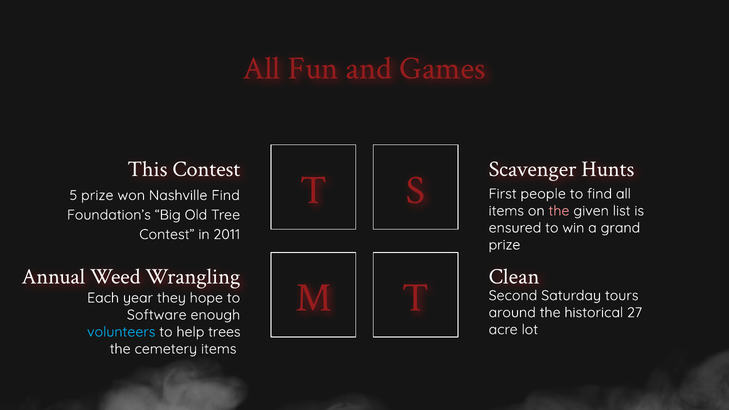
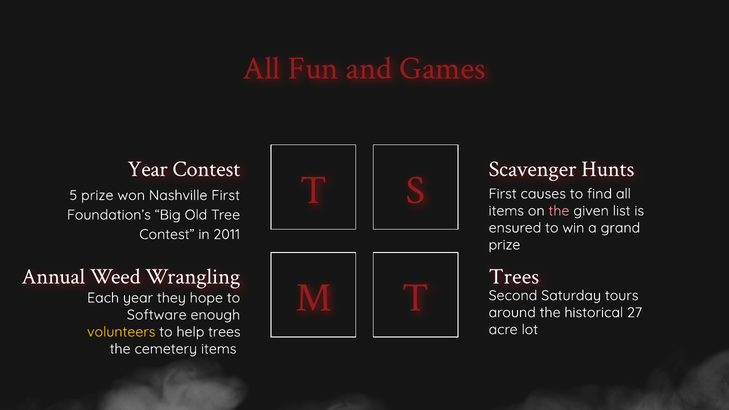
This: This -> Year (148, 169)
people: people -> causes (543, 194)
Nashville Find: Find -> First (226, 195)
Clean: Clean -> Trees (514, 277)
volunteers colour: light blue -> yellow (121, 332)
